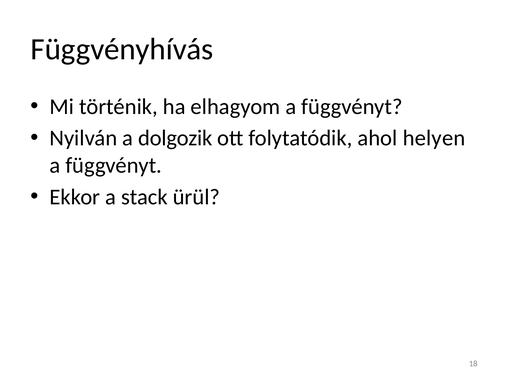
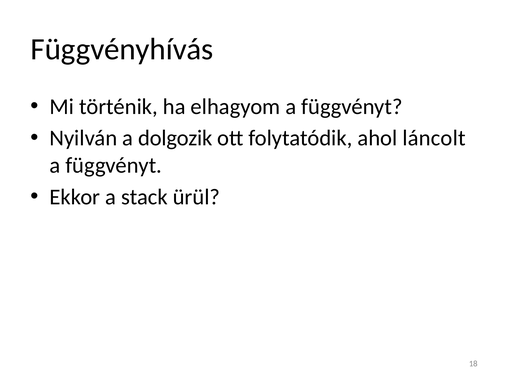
helyen: helyen -> láncolt (434, 138)
